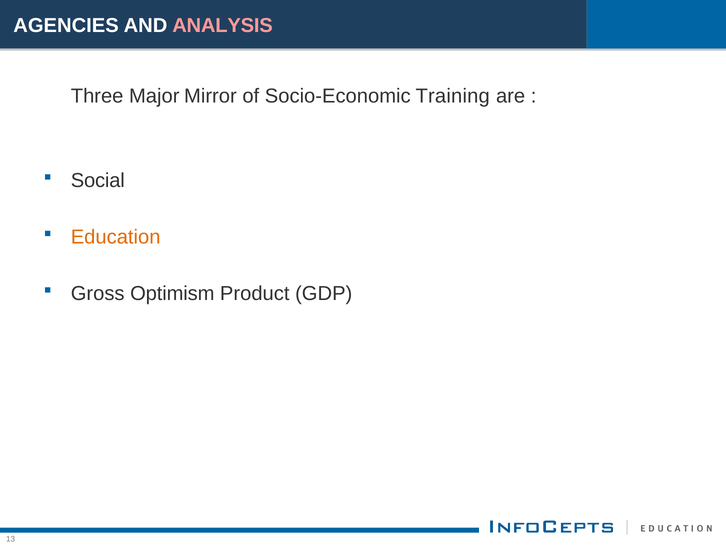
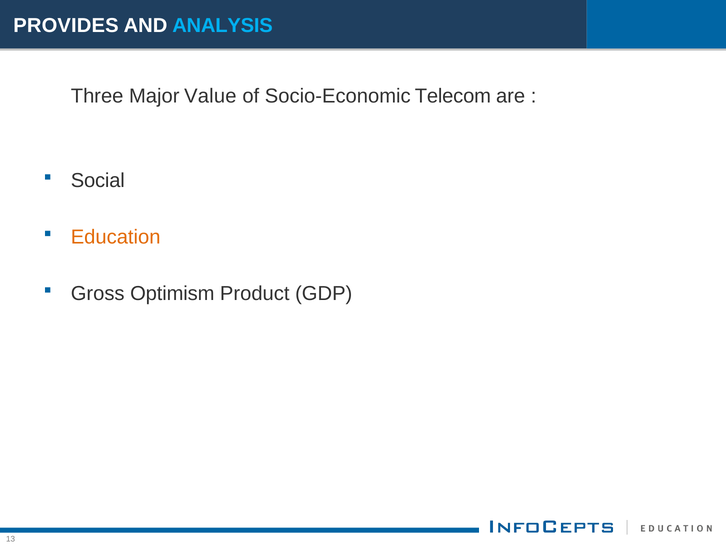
AGENCIES: AGENCIES -> PROVIDES (66, 26)
ANALYSIS colour: pink -> light blue (223, 26)
Mirror: Mirror -> Value (210, 96)
Training: Training -> Telecom (453, 96)
